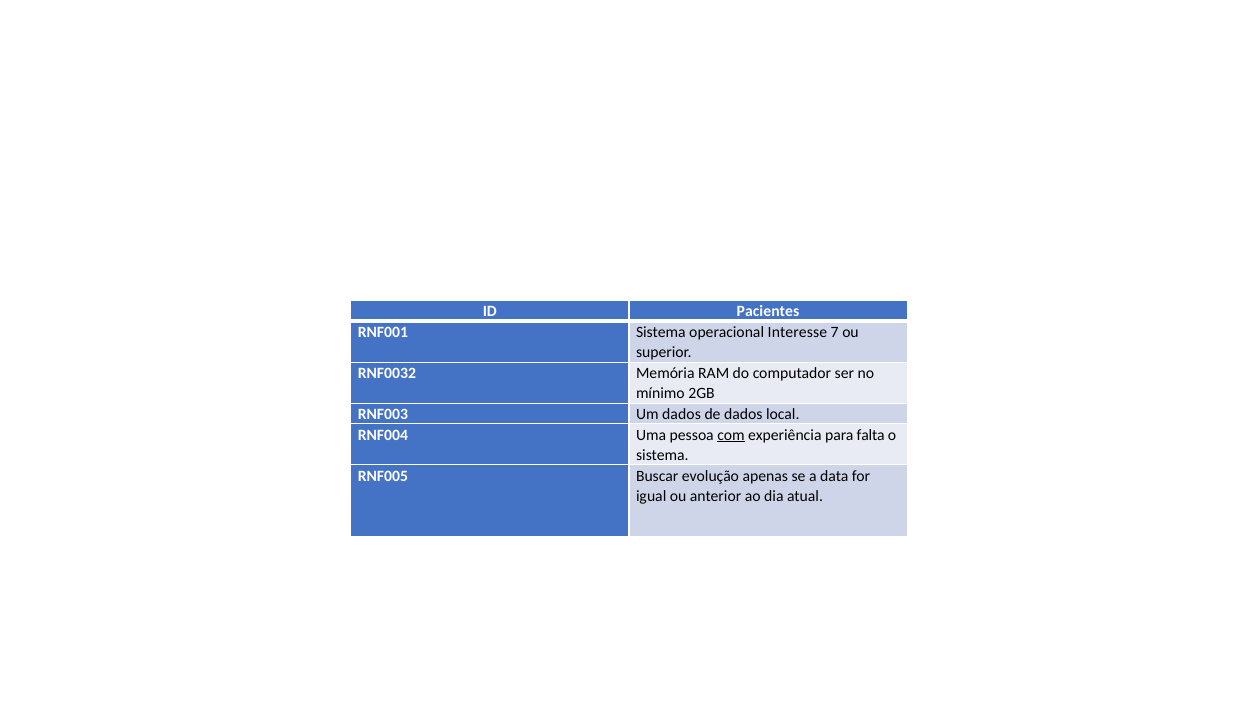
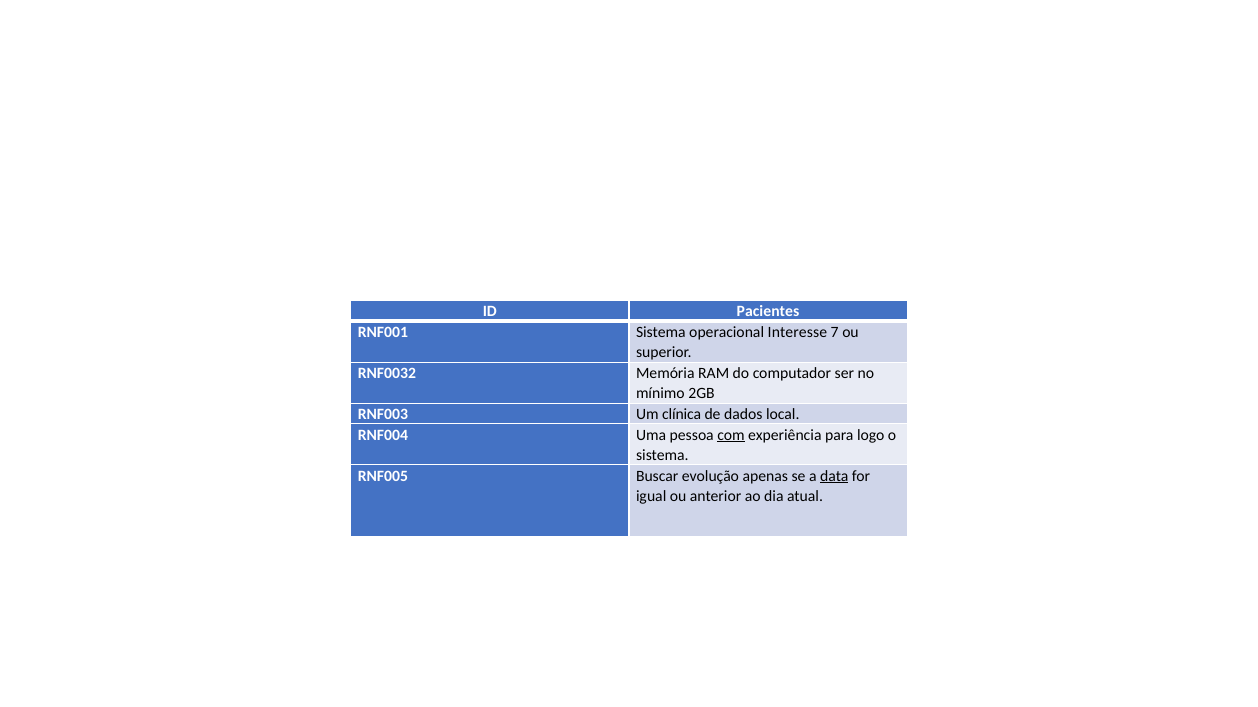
Um dados: dados -> clínica (682, 415)
falta: falta -> logo (871, 435)
data underline: none -> present (834, 476)
